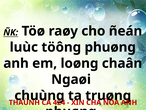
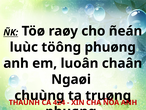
loøng: loøng -> luoân (79, 63)
